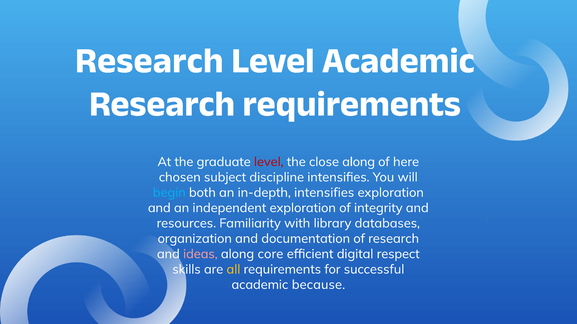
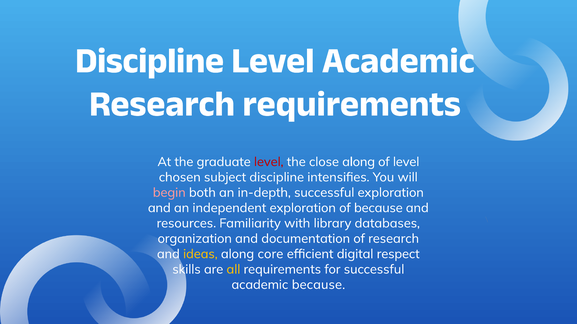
Research: Research -> Discipline (150, 61)
of here: here -> level (406, 162)
begin colour: light blue -> pink (169, 193)
in-depth intensifies: intensifies -> successful (324, 193)
of integrity: integrity -> because (378, 208)
ideas colour: pink -> yellow (200, 254)
